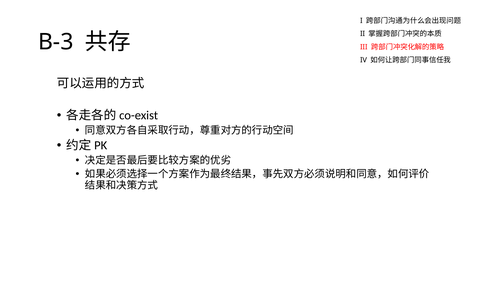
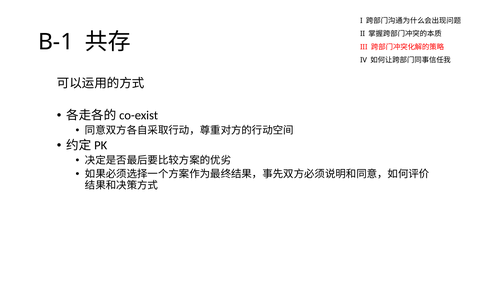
B-3: B-3 -> B-1 (56, 42)
